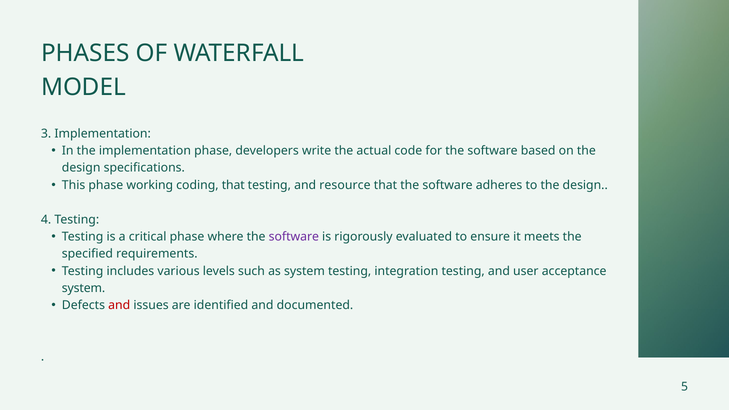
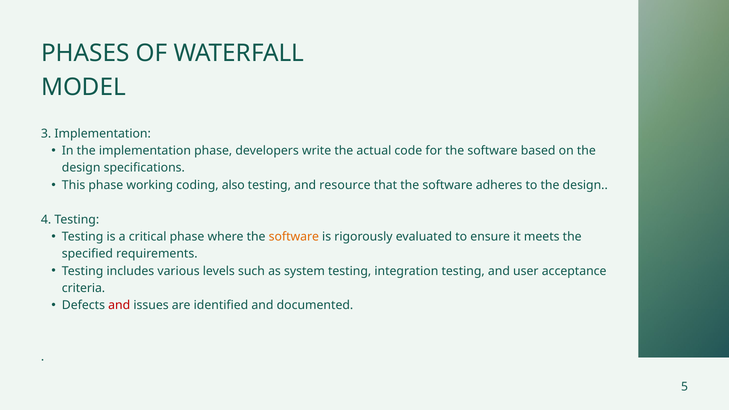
coding that: that -> also (233, 185)
software colour: purple -> orange (294, 237)
system: system -> criteria (83, 288)
